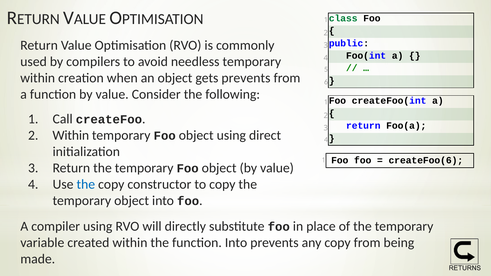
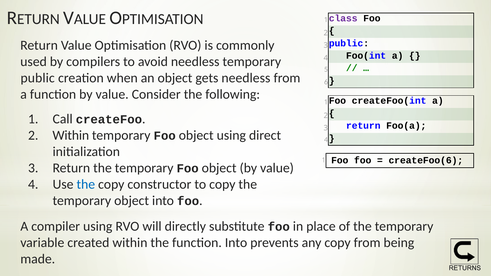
class colour: green -> purple (343, 18)
within: within -> public (38, 78)
gets prevents: prevents -> needless (246, 78)
